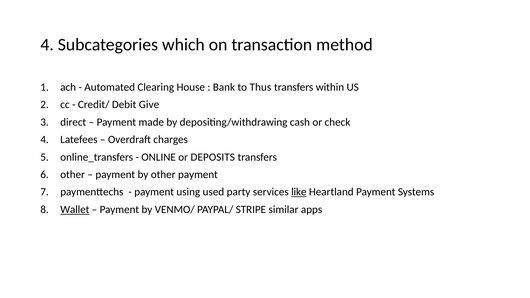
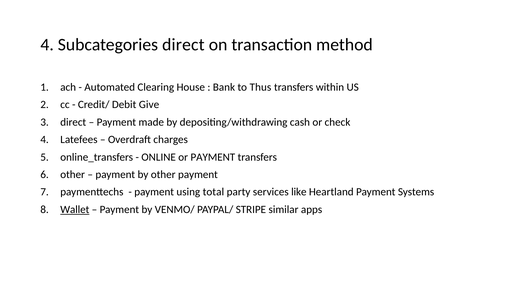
Subcategories which: which -> direct (183, 45)
or DEPOSITS: DEPOSITS -> PAYMENT (213, 157)
used: used -> total (213, 192)
like underline: present -> none (299, 192)
